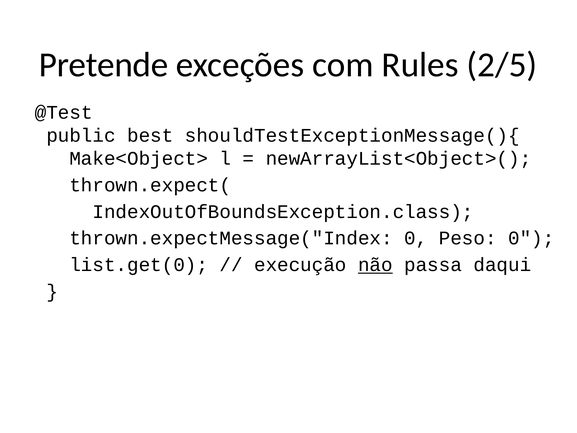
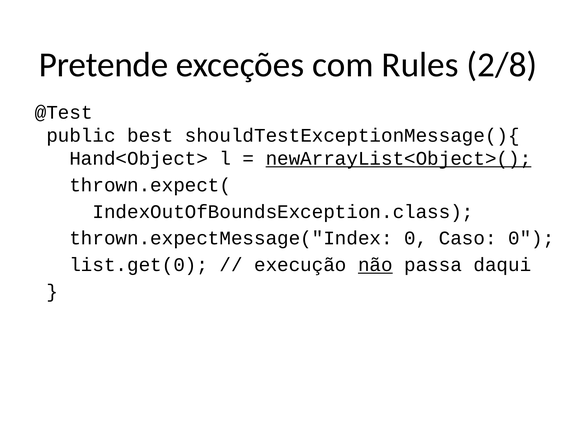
2/5: 2/5 -> 2/8 (502, 65)
Make<Object>: Make<Object> -> Hand<Object> (139, 159)
newArrayList<Object>( underline: none -> present (398, 159)
Peso: Peso -> Caso (468, 238)
